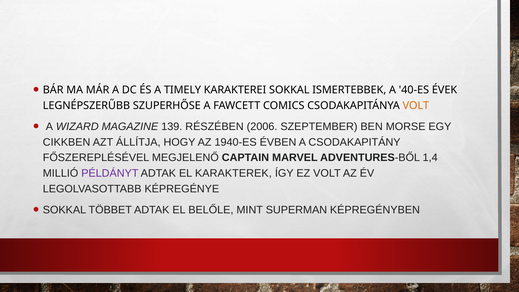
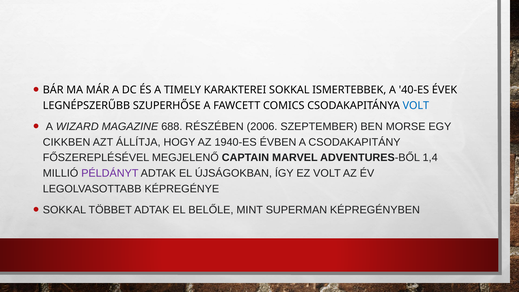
VOLT colour: orange -> blue (416, 106)
139: 139 -> 688 (172, 127)
KARAKTEREK: KARAKTEREK -> ÚJSÁGOKBAN (233, 173)
